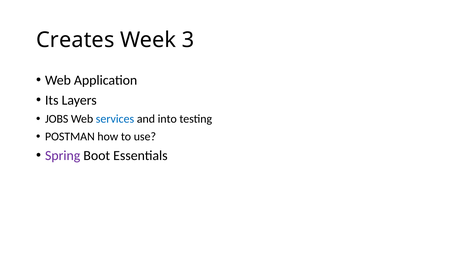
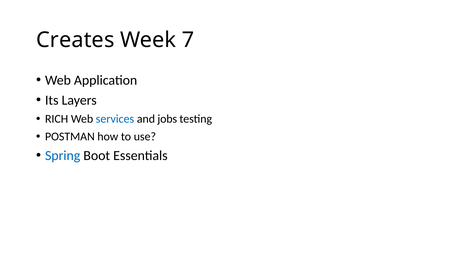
3: 3 -> 7 (188, 40)
JOBS: JOBS -> RICH (57, 119)
into: into -> jobs (167, 119)
Spring colour: purple -> blue (63, 155)
